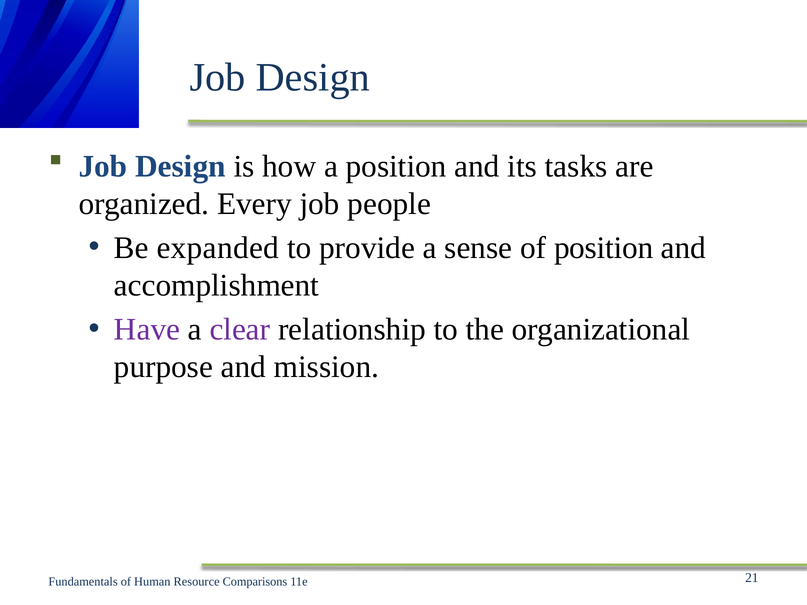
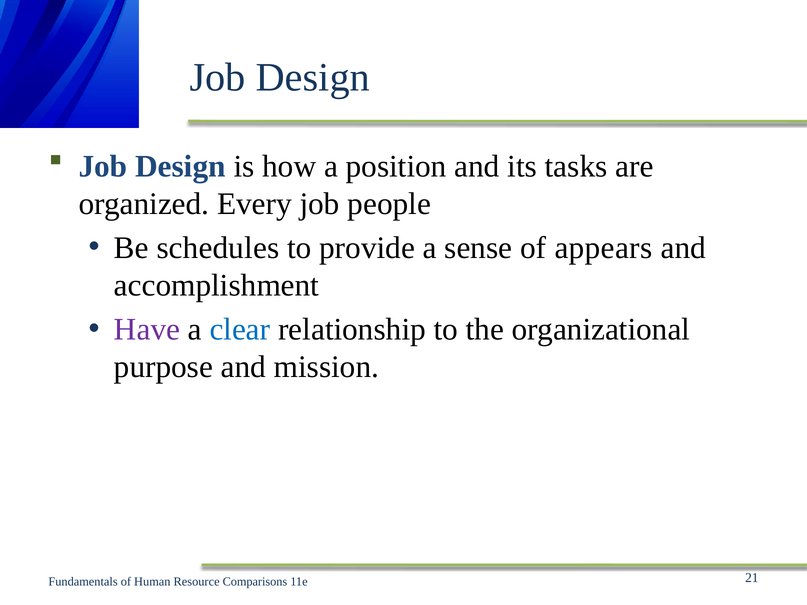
expanded: expanded -> schedules (218, 248)
of position: position -> appears (603, 248)
clear colour: purple -> blue (240, 330)
